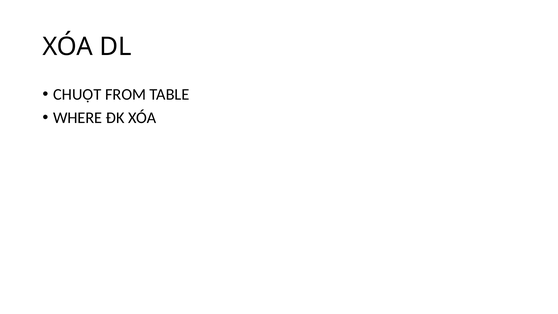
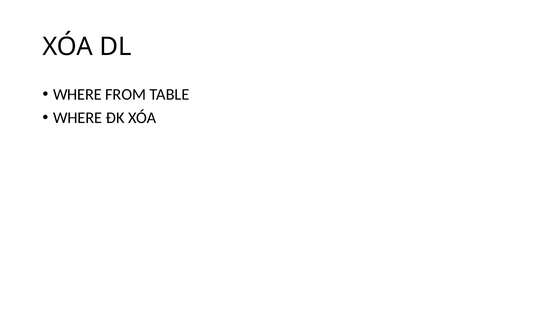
CHUỘT: CHUỘT -> WHERE (77, 94)
